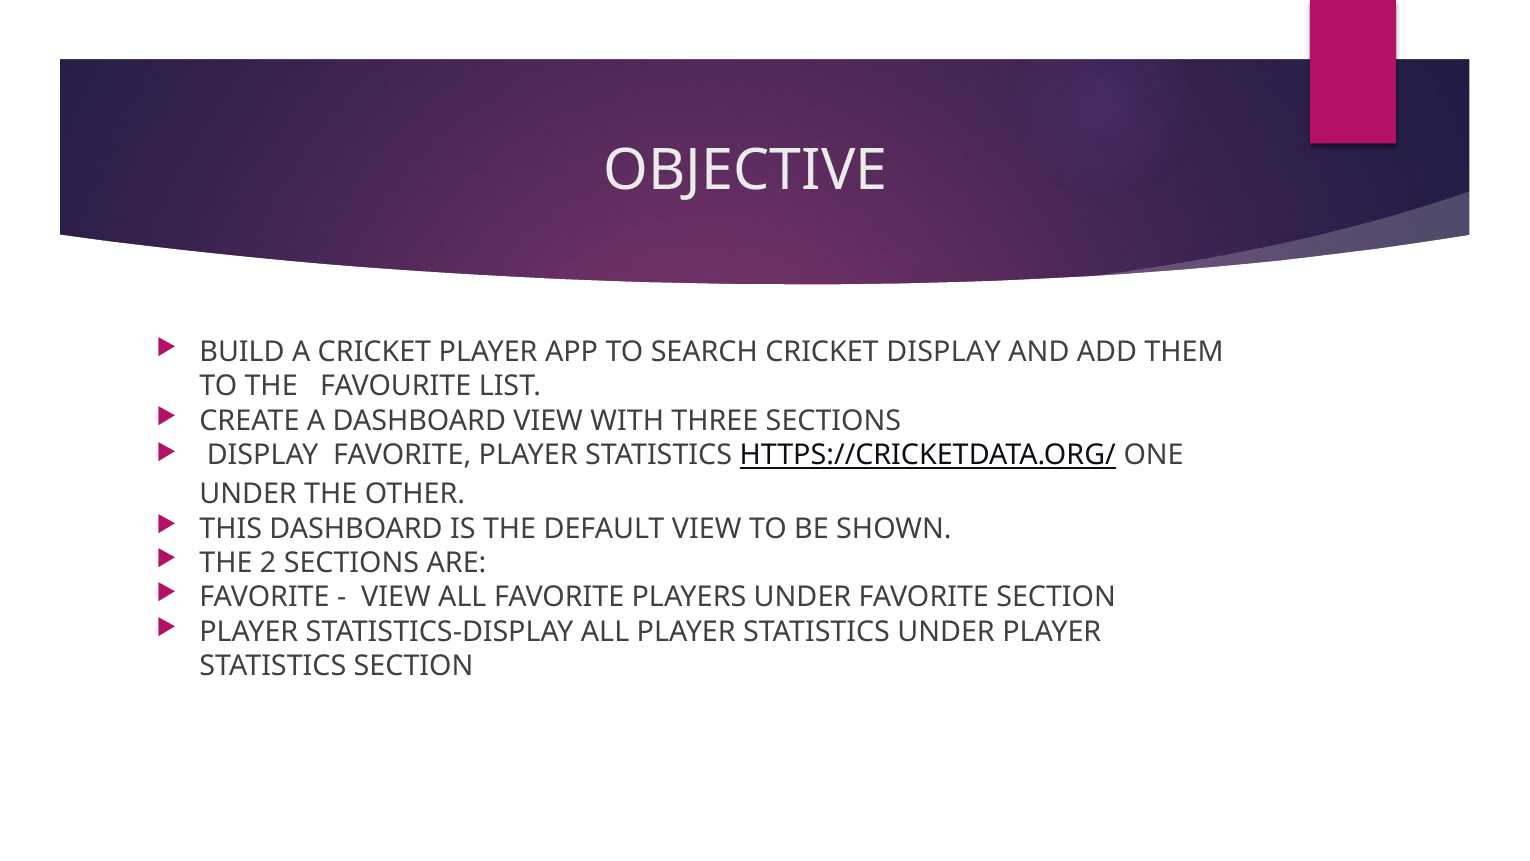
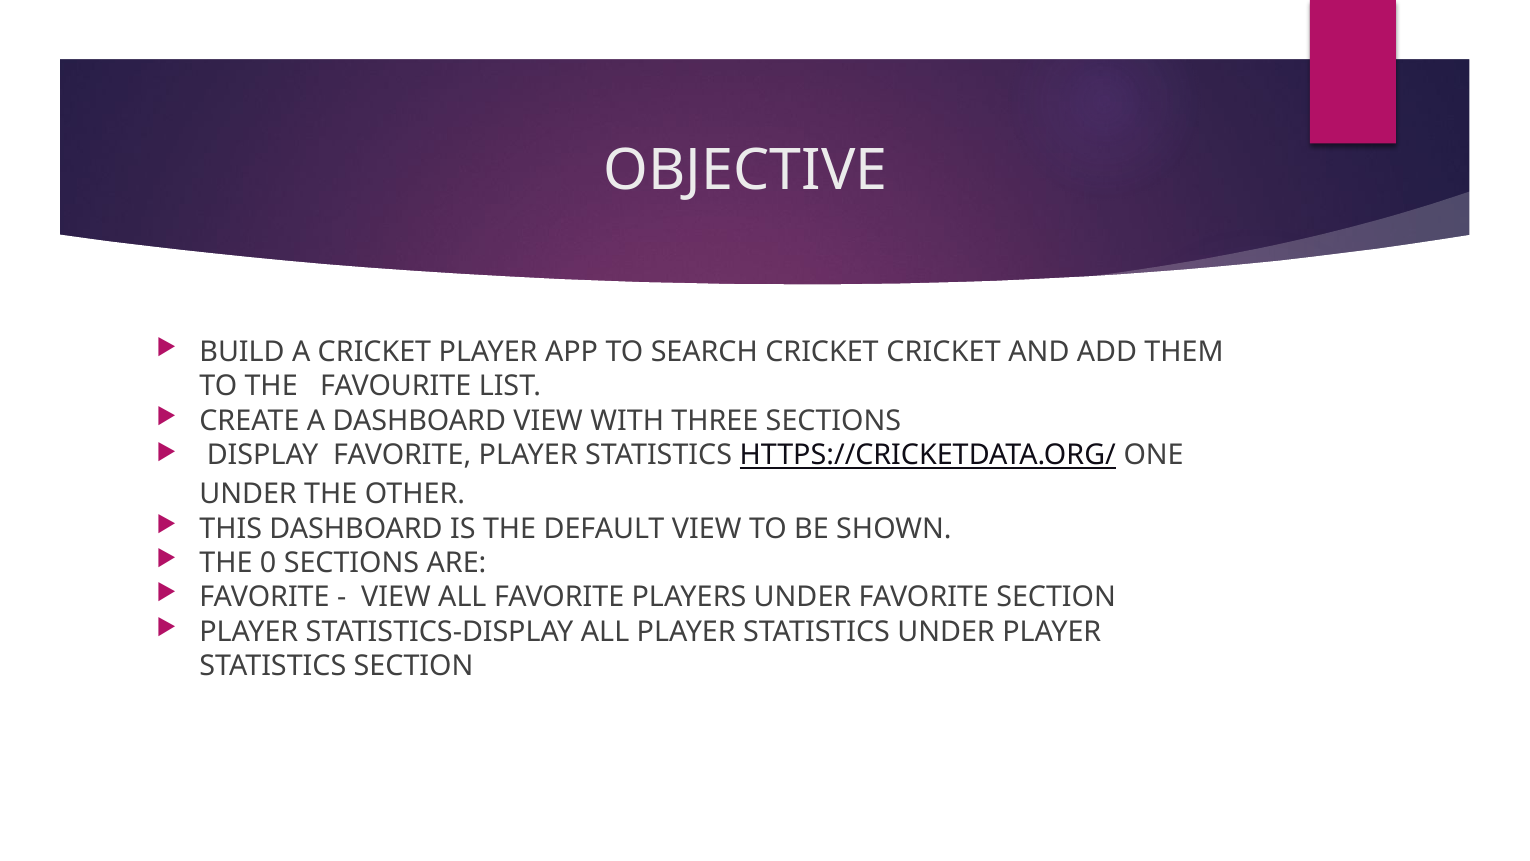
CRICKET DISPLAY: DISPLAY -> CRICKET (944, 352)
2: 2 -> 0 (268, 563)
